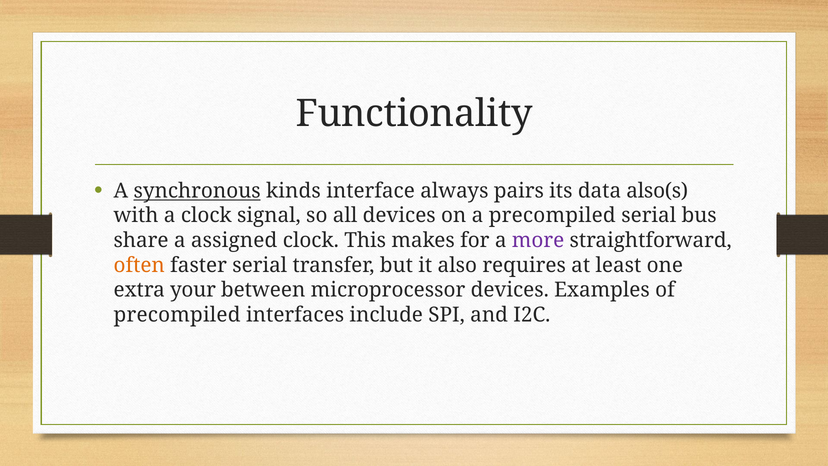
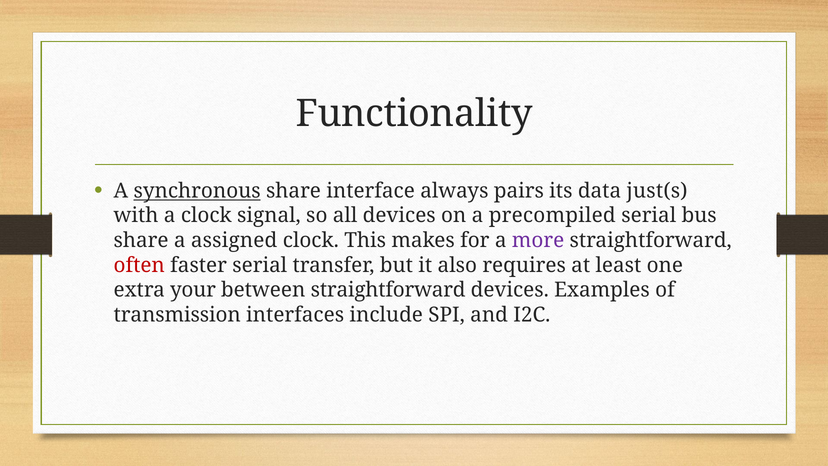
synchronous kinds: kinds -> share (293, 191)
also(s: also(s -> just(s (657, 191)
often colour: orange -> red (139, 265)
between microprocessor: microprocessor -> straightforward (388, 290)
precompiled: precompiled -> transmission (177, 315)
